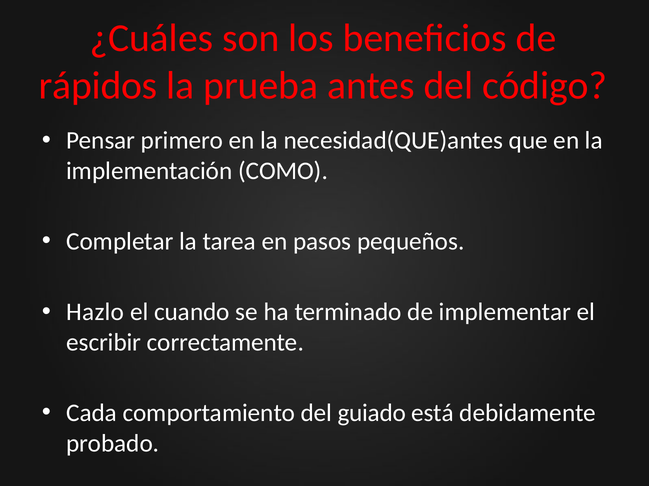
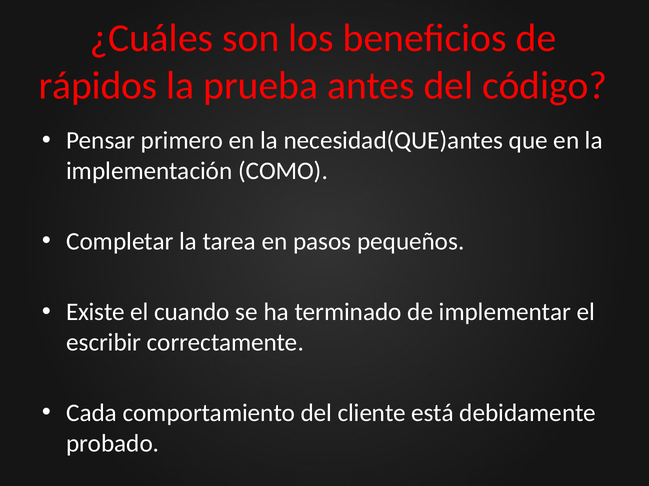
Hazlo: Hazlo -> Existe (95, 313)
guiado: guiado -> cliente (372, 414)
